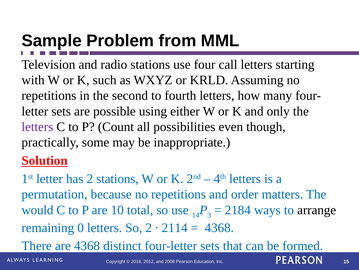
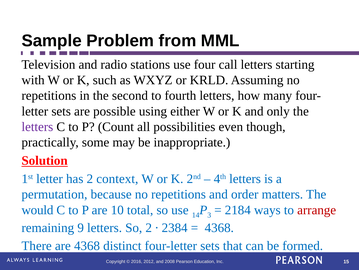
2 stations: stations -> context (117, 178)
arrange colour: black -> red (317, 209)
0: 0 -> 9 (81, 227)
2114: 2114 -> 2384 (175, 227)
